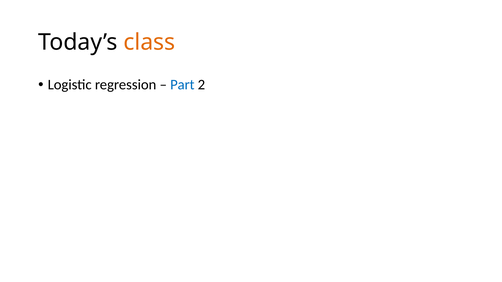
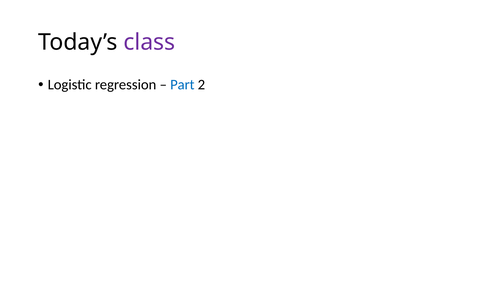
class colour: orange -> purple (149, 42)
